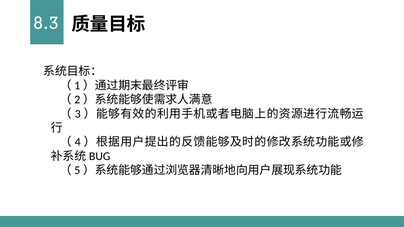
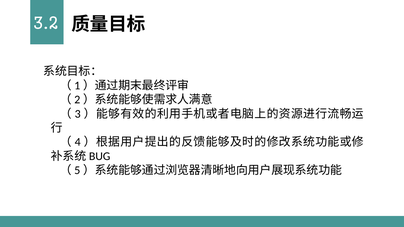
8.3: 8.3 -> 3.2 (46, 23)
